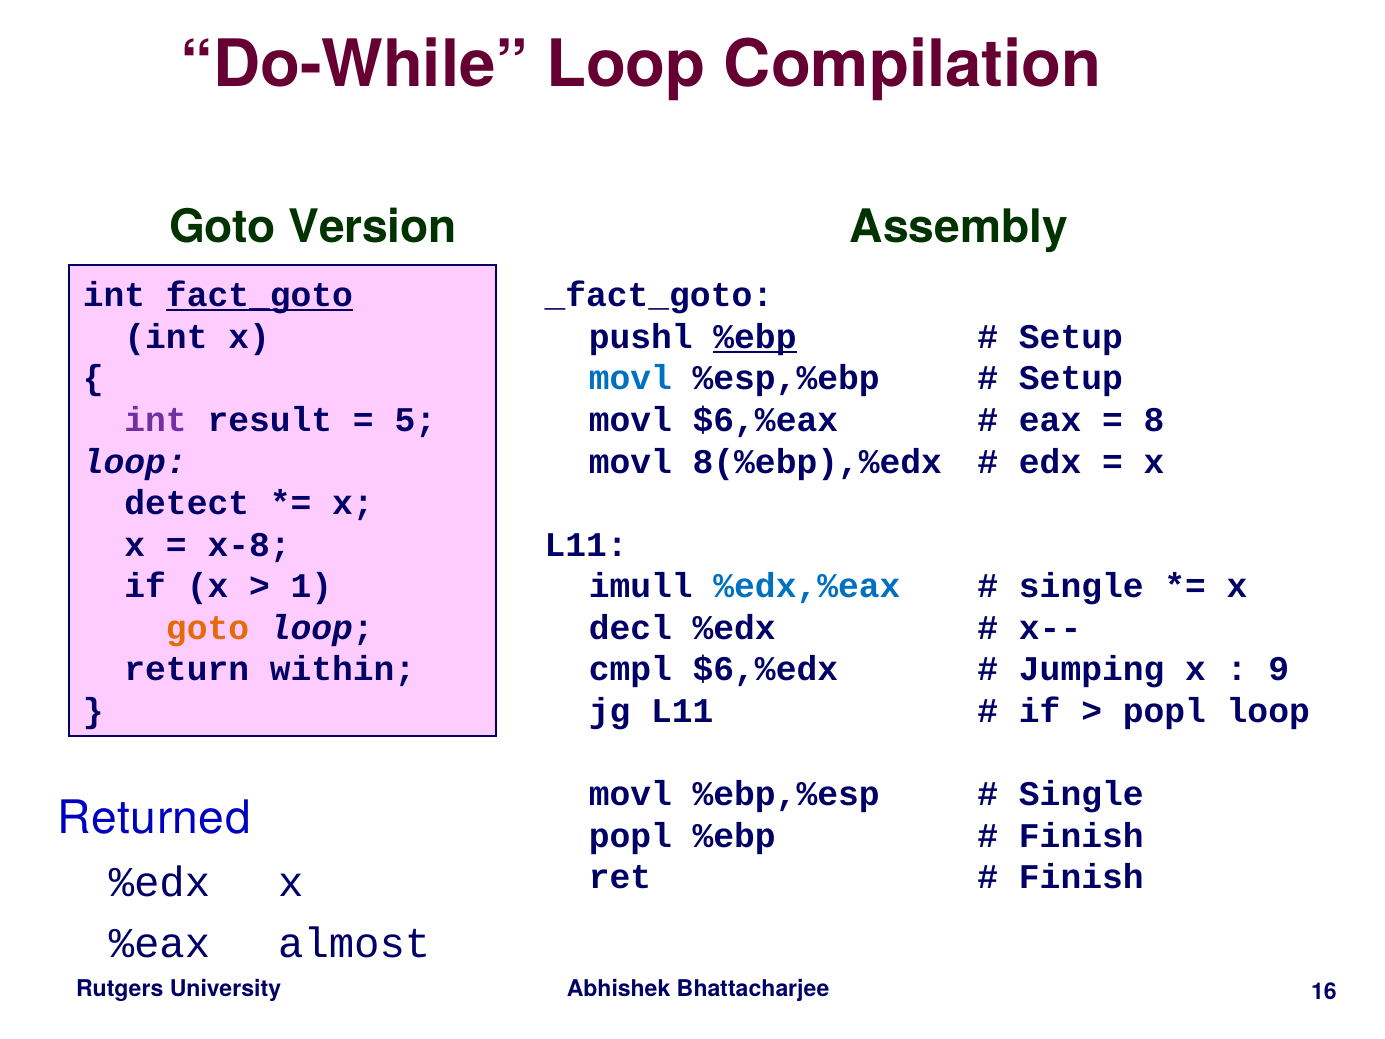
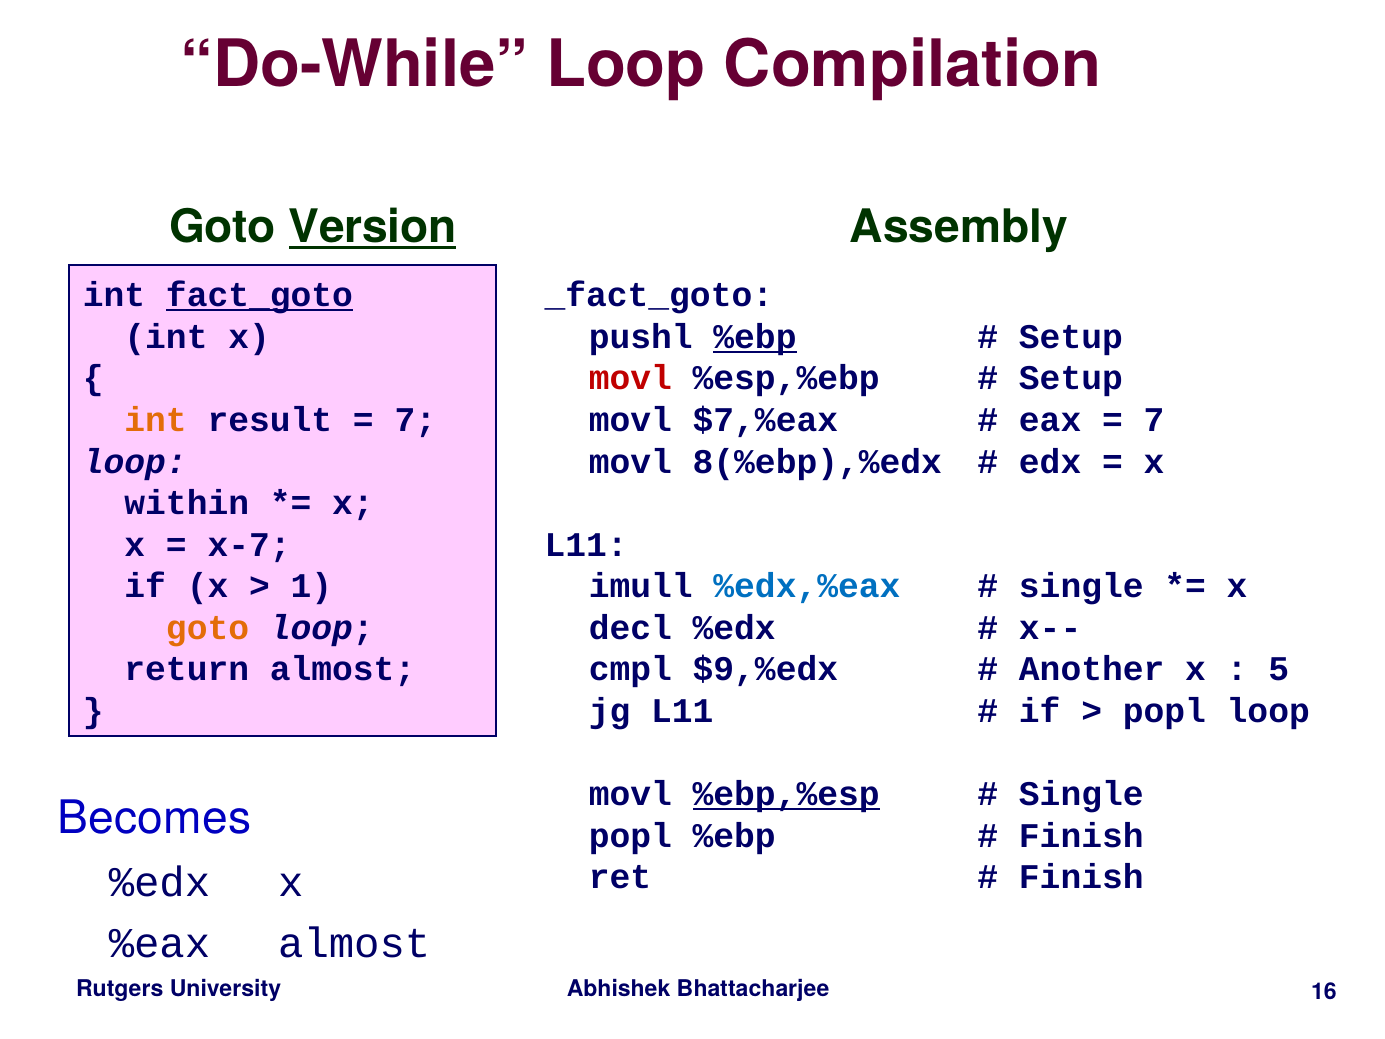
Version underline: none -> present (373, 228)
movl colour: blue -> red (630, 378)
int colour: purple -> orange (156, 420)
5: 5 -> 7 (415, 420)
$6,%eax: $6,%eax -> $7,%eax (765, 420)
8: 8 -> 7 (1154, 420)
detect: detect -> within (187, 503)
x-8: x-8 -> x-7 (249, 545)
return within: within -> almost (343, 669)
$6,%edx: $6,%edx -> $9,%edx (765, 669)
Jumping: Jumping -> Another (1092, 669)
9: 9 -> 5 (1279, 669)
%ebp,%esp underline: none -> present (786, 794)
Returned: Returned -> Becomes (154, 818)
